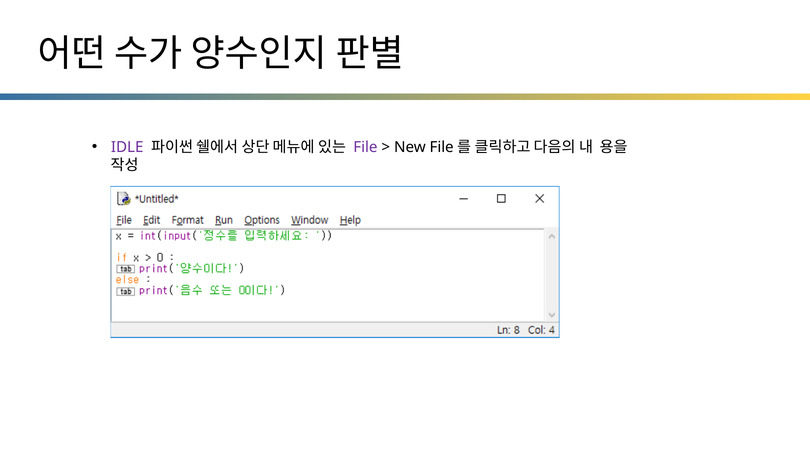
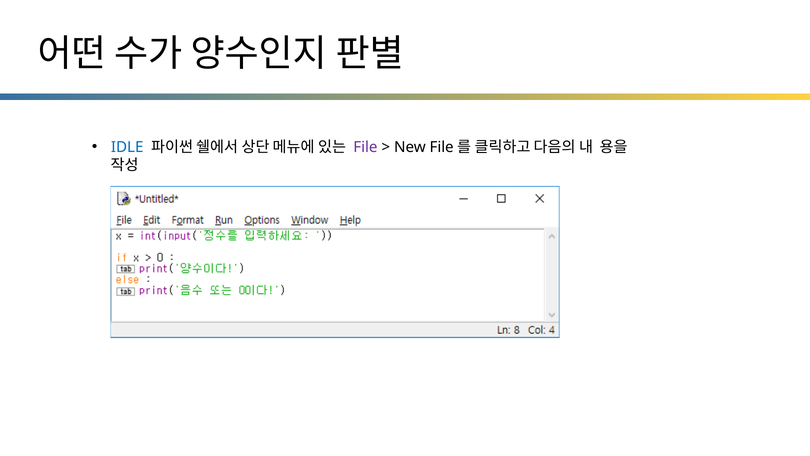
IDLE colour: purple -> blue (127, 147)
